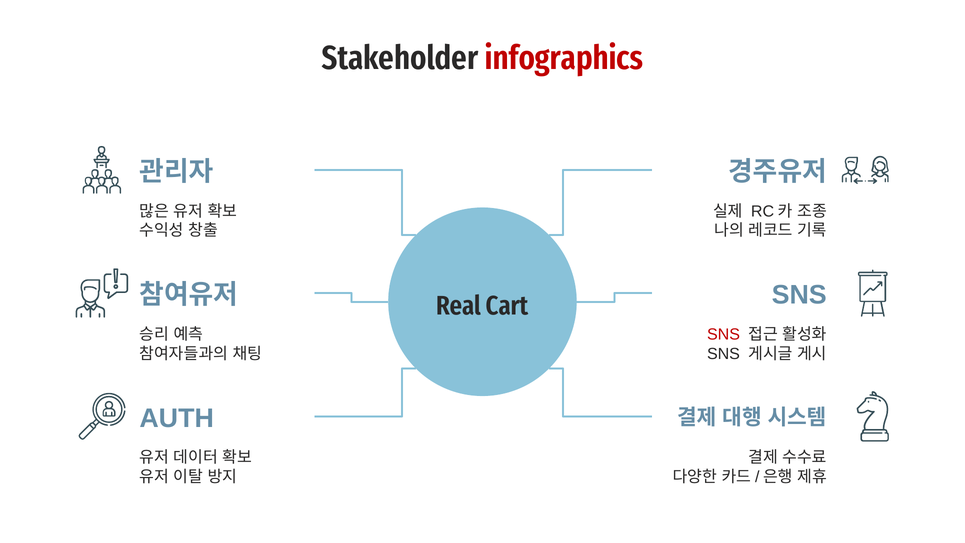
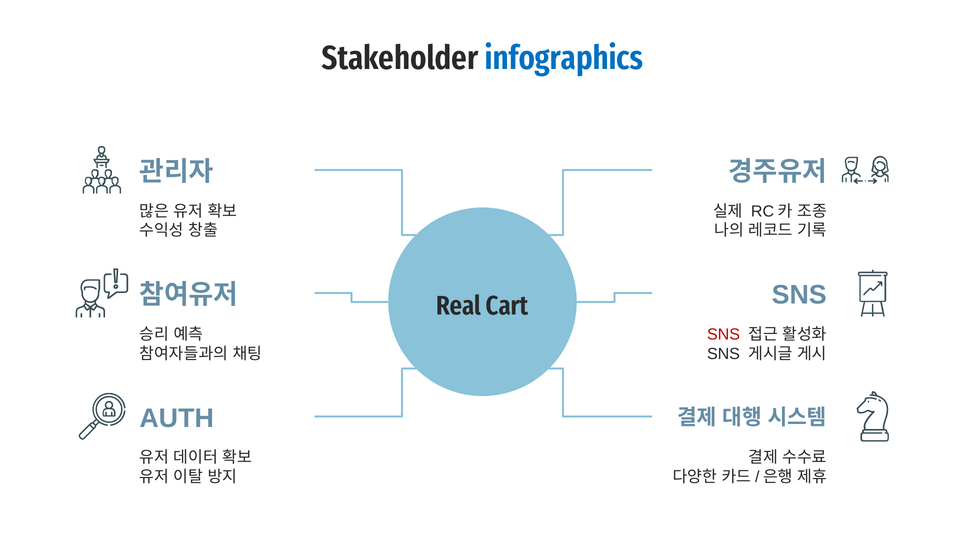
infographics colour: red -> blue (564, 58)
